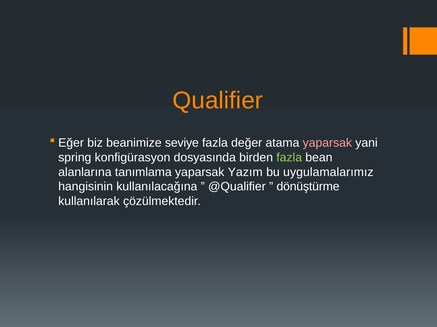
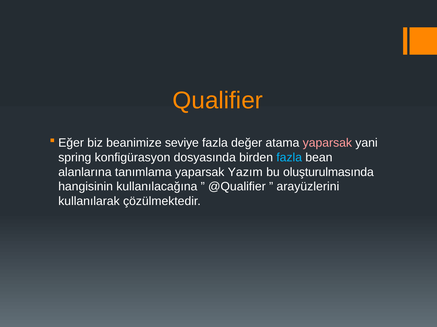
fazla colour: light green -> light blue (289, 158)
uygulamalarımız: uygulamalarımız -> oluşturulmasında (328, 172)
dönüştürme: dönüştürme -> arayüzlerini (308, 187)
